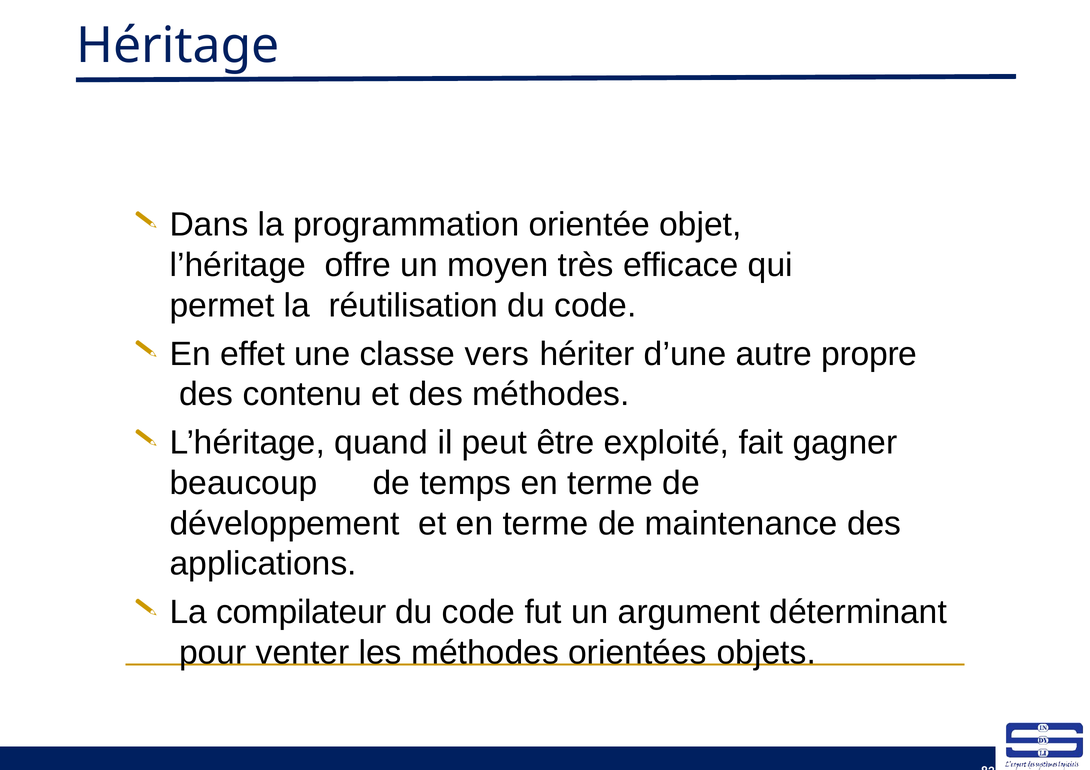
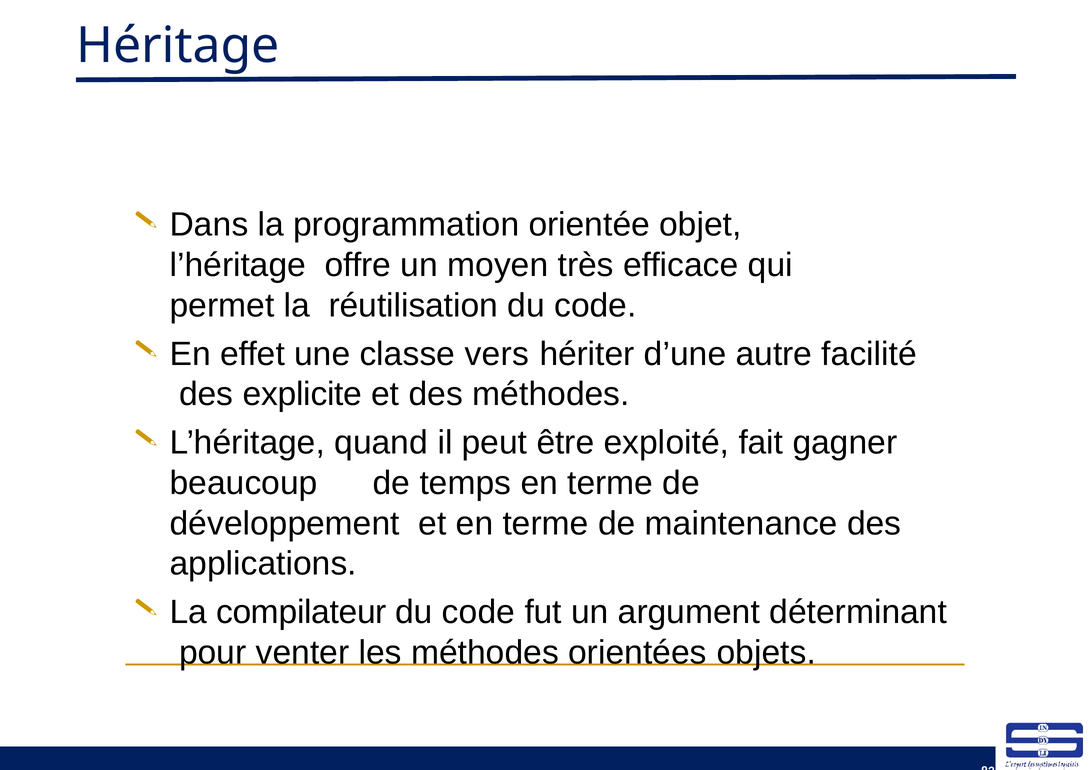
propre: propre -> facilité (869, 354)
contenu: contenu -> explicite (302, 394)
